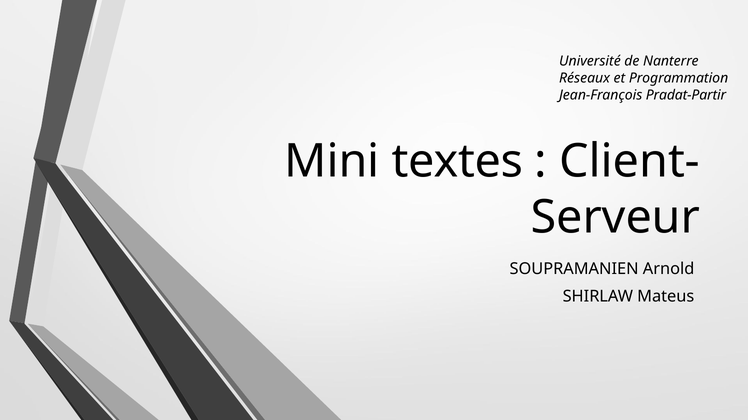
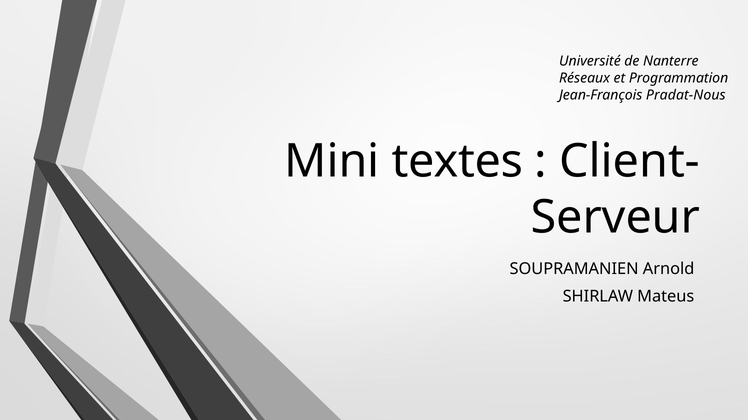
Pradat-Partir: Pradat-Partir -> Pradat-Nous (686, 95)
